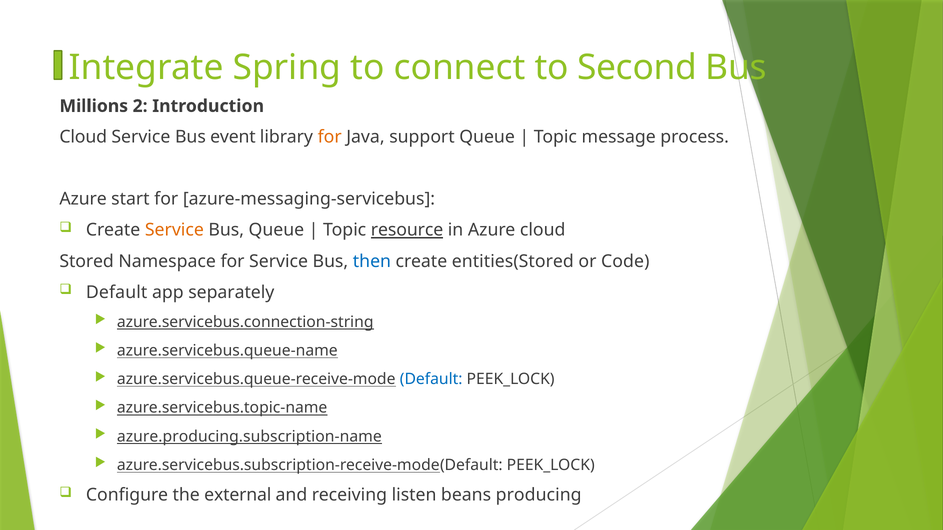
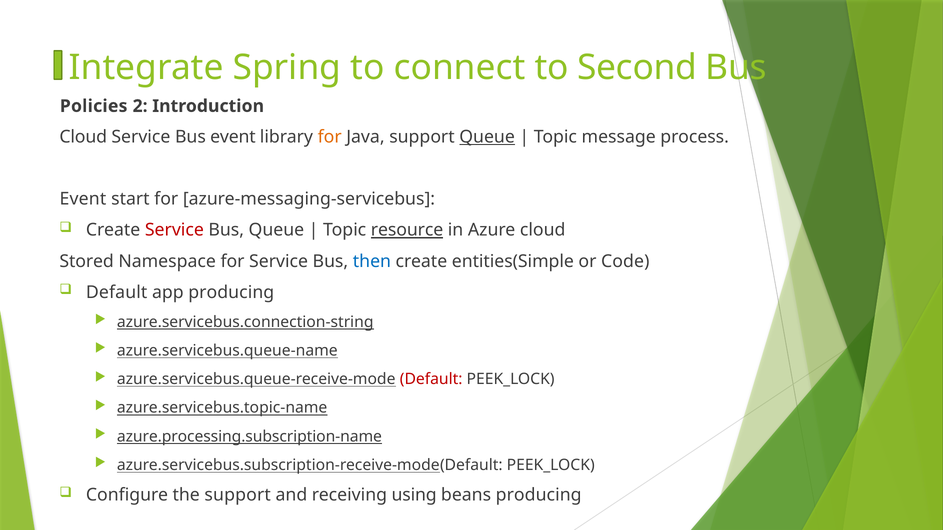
Millions: Millions -> Policies (94, 106)
Queue underline: none -> present (487, 137)
Azure: Azure -> Event (83, 199)
Service colour: orange -> red (174, 230)
entities(Stored: entities(Stored -> entities(Simple (513, 261)
app separately: separately -> producing (231, 292)
Default colour: blue -> red (431, 379)
azure.producing.subscription-name: azure.producing.subscription-name -> azure.processing.subscription-name (249, 437)
the external: external -> support (238, 495)
listen: listen -> using (414, 495)
